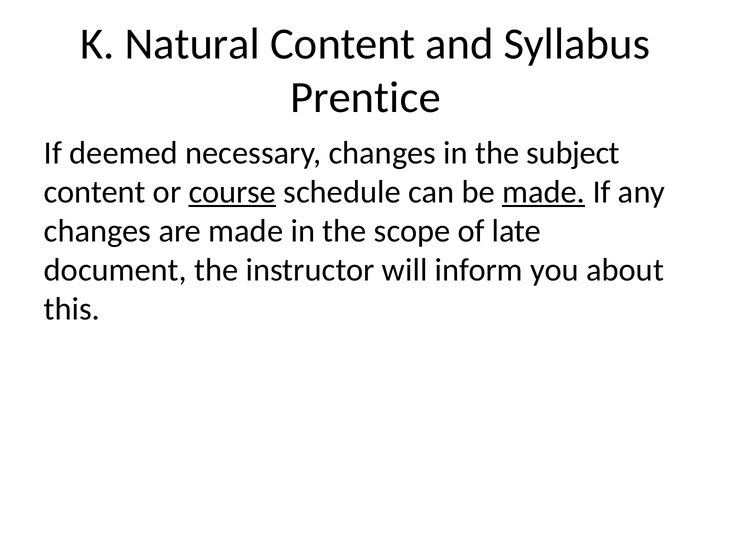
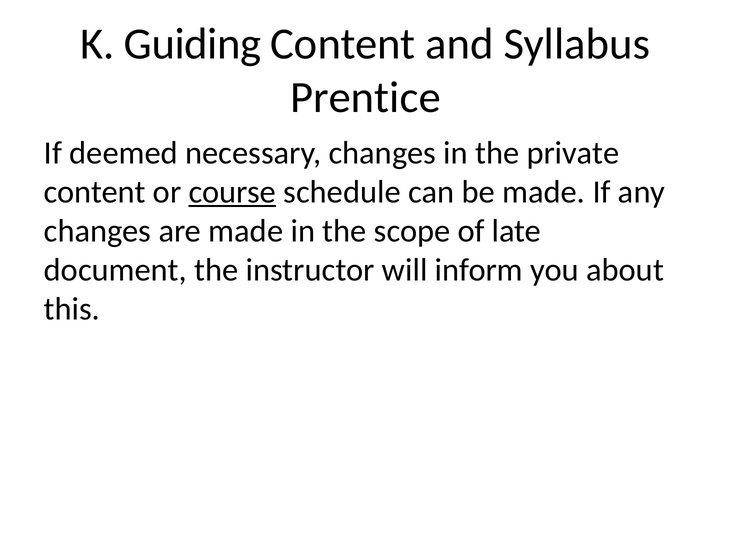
Natural: Natural -> Guiding (193, 44)
subject: subject -> private (573, 153)
made underline: present -> none (544, 192)
